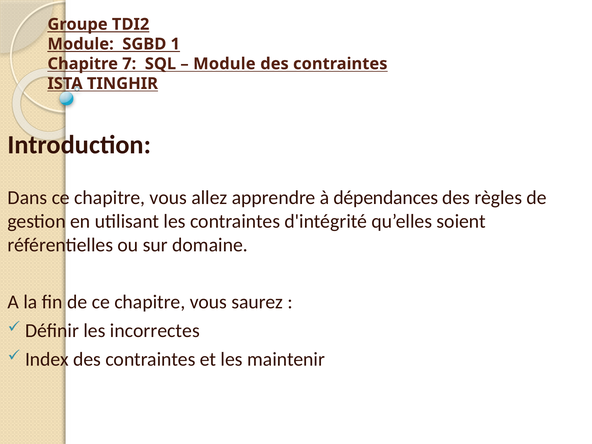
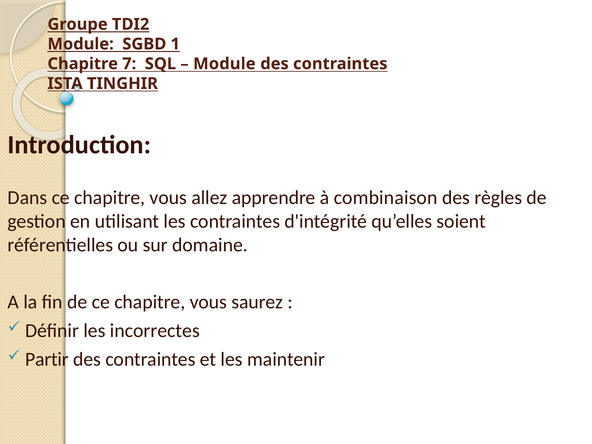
dépendances: dépendances -> combinaison (386, 198)
Index: Index -> Partir (47, 359)
